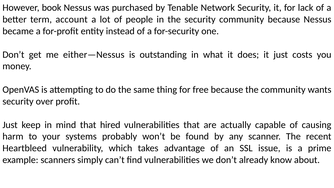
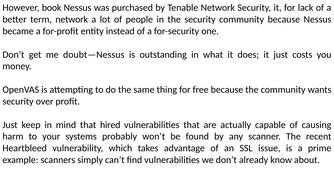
term account: account -> network (72, 19)
either—Nessus: either—Nessus -> doubt—Nessus (94, 55)
